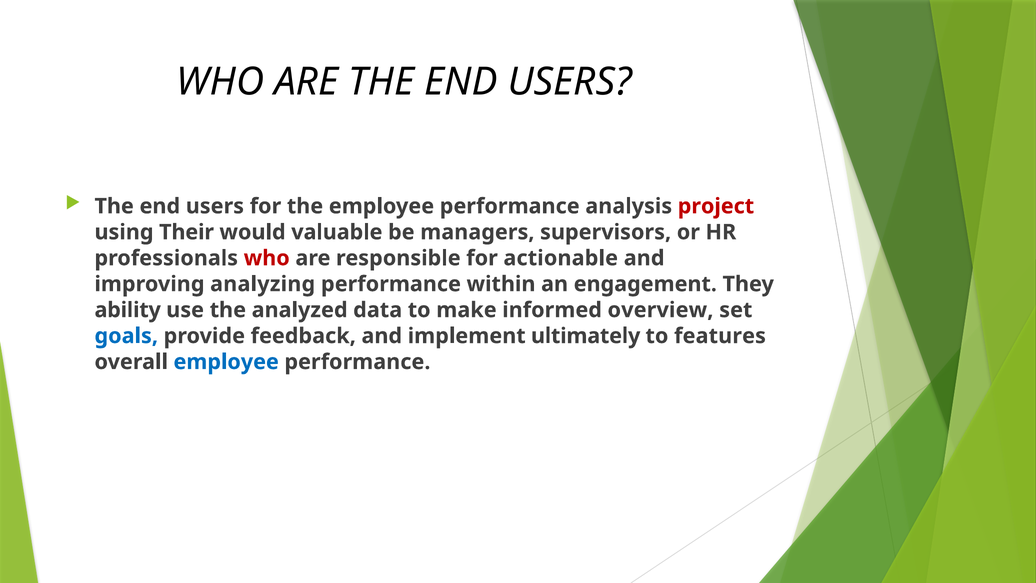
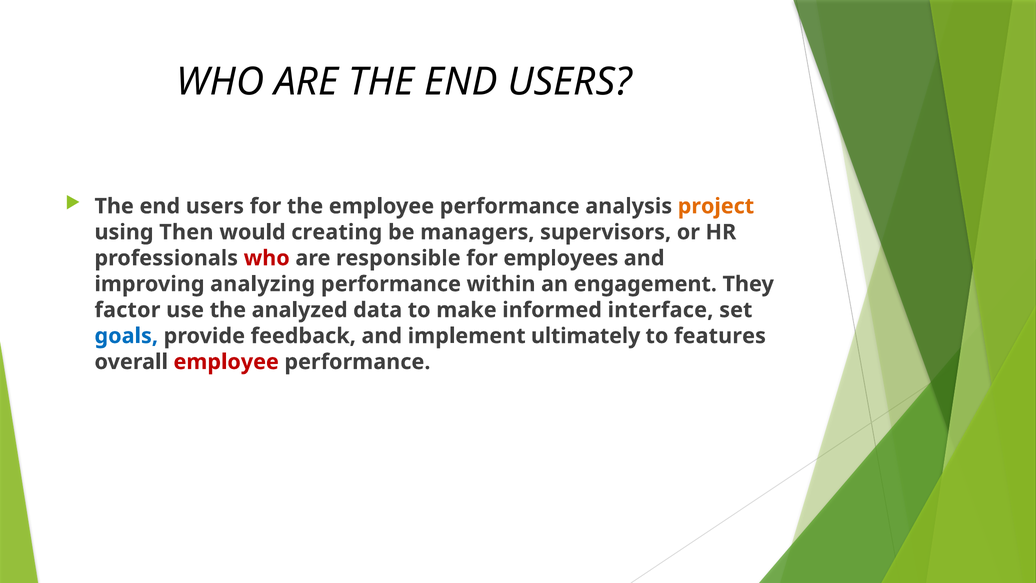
project colour: red -> orange (716, 206)
Their: Their -> Then (186, 232)
valuable: valuable -> creating (337, 232)
actionable: actionable -> employees (561, 258)
ability: ability -> factor (127, 310)
overview: overview -> interface (660, 310)
employee colour: blue -> red (226, 362)
